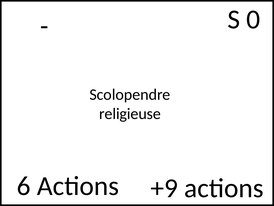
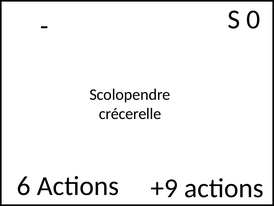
religieuse: religieuse -> crécerelle (130, 114)
